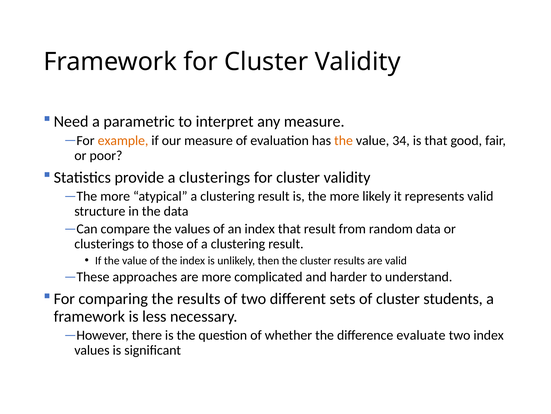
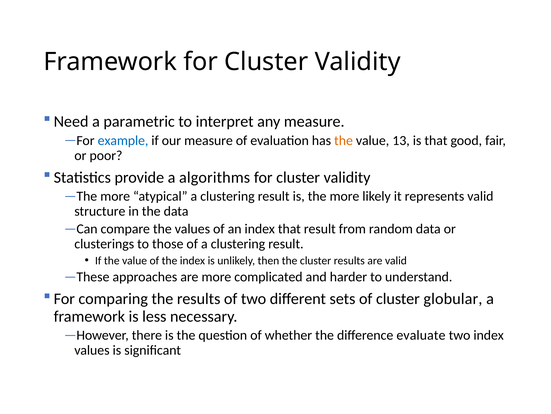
example colour: orange -> blue (123, 140)
34: 34 -> 13 (401, 140)
a clusterings: clusterings -> algorithms (215, 177)
students: students -> globular (453, 298)
